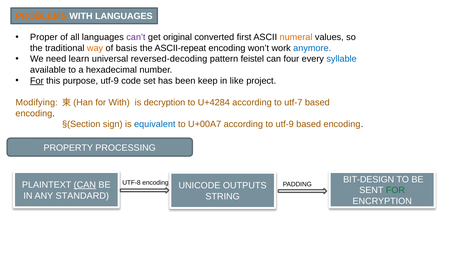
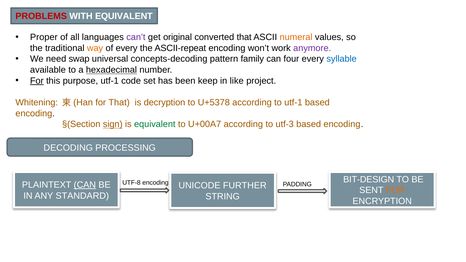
PROBLEMS colour: orange -> red (41, 16)
WITH LANGUAGES: LANGUAGES -> EQUIVALENT (124, 16)
converted first: first -> that (244, 37)
of basis: basis -> every (127, 48)
anymore colour: blue -> purple (312, 48)
learn: learn -> swap (79, 59)
reversed-decoding: reversed-decoding -> concepts-decoding (169, 59)
feistel: feistel -> family (252, 59)
hexadecimal underline: none -> present (111, 70)
purpose utf-9: utf-9 -> utf-1 (110, 81)
Modifying: Modifying -> Whitening (37, 103)
for With: With -> That (119, 103)
U+4284: U+4284 -> U+5378 (214, 103)
to utf-7: utf-7 -> utf-1 (293, 103)
sign underline: none -> present (113, 124)
equivalent colour: blue -> green (155, 124)
to utf-9: utf-9 -> utf-3 (285, 124)
PROPERTY: PROPERTY -> DECODING (68, 148)
OUTPUTS: OUTPUTS -> FURTHER (245, 186)
FOR colour: green -> orange (395, 190)
